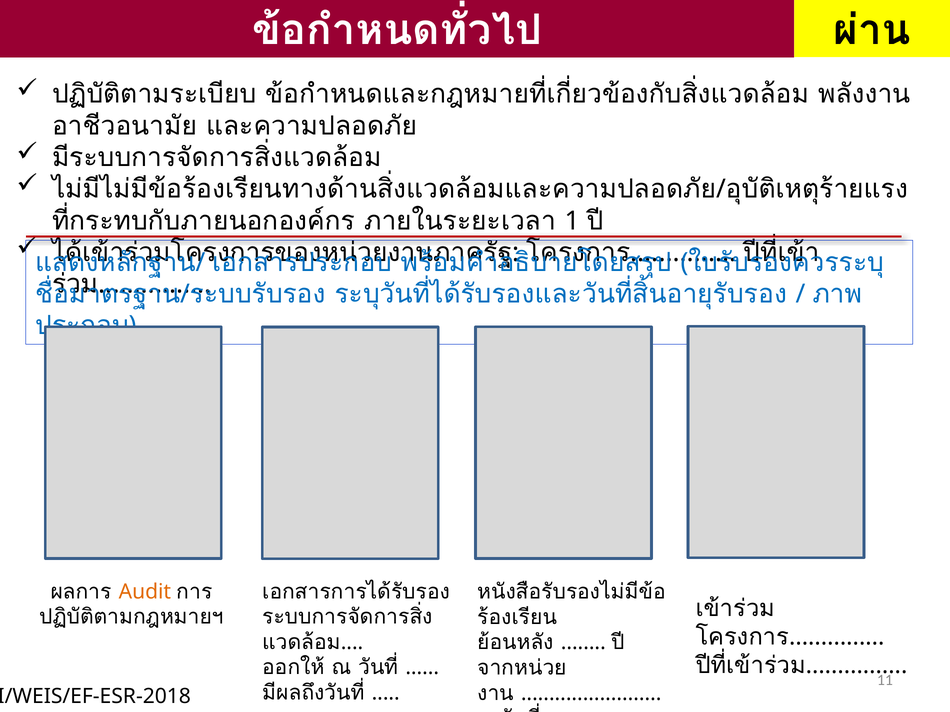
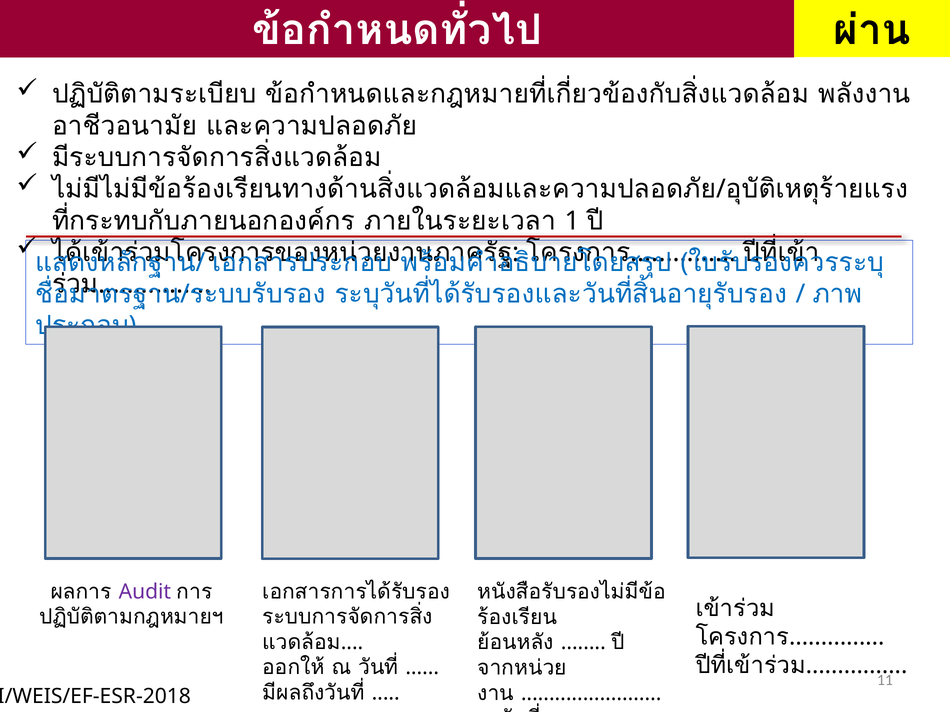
Audit colour: orange -> purple (145, 592)
